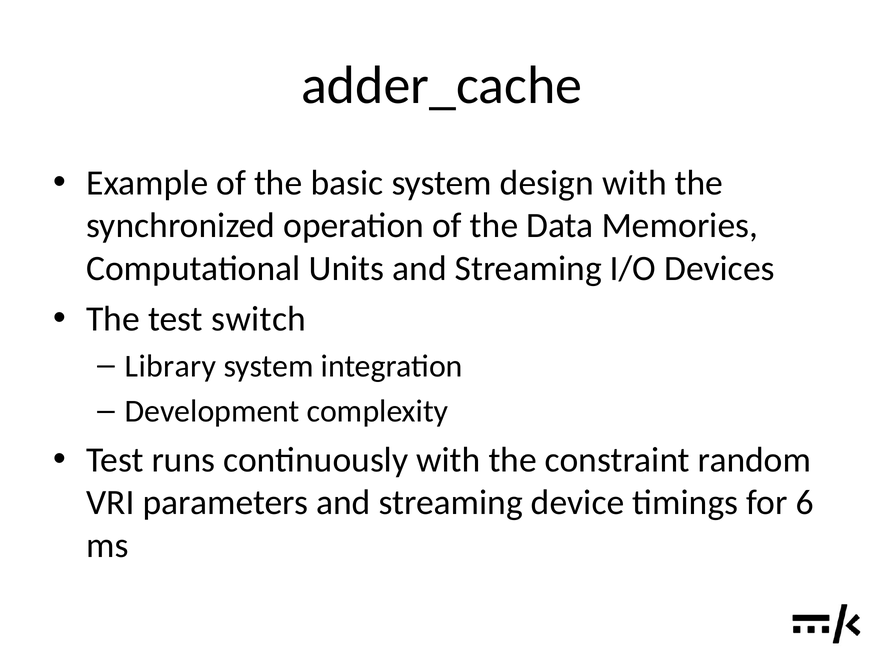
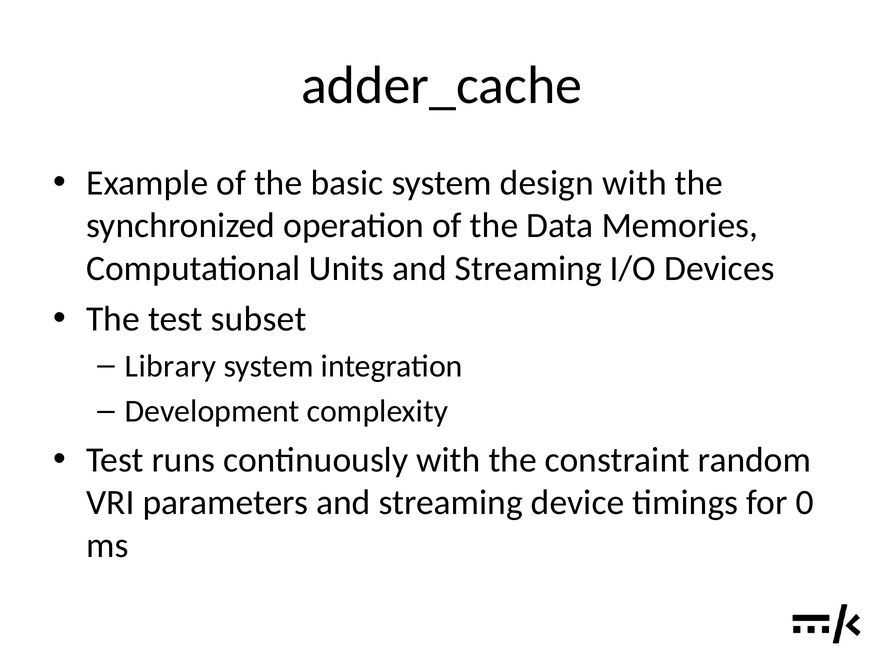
switch: switch -> subset (259, 319)
6: 6 -> 0 (805, 503)
